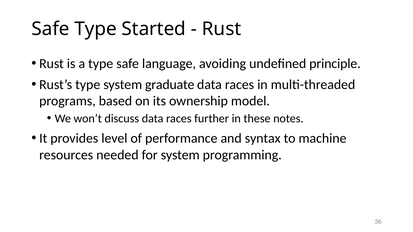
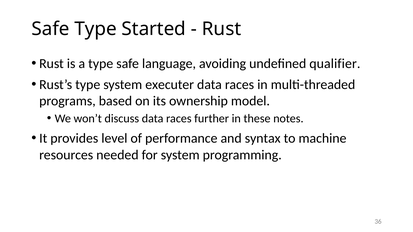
principle: principle -> qualifier (335, 64)
graduate: graduate -> executer (170, 85)
